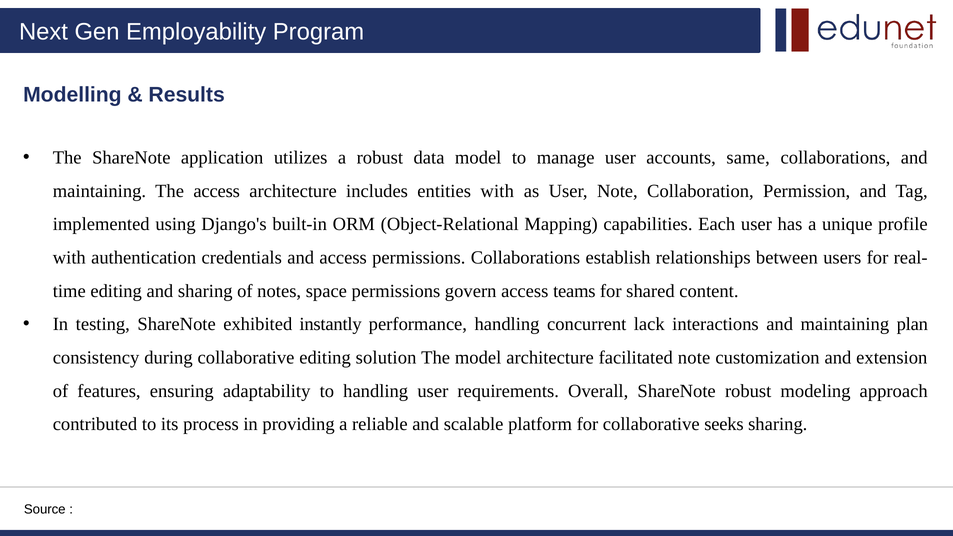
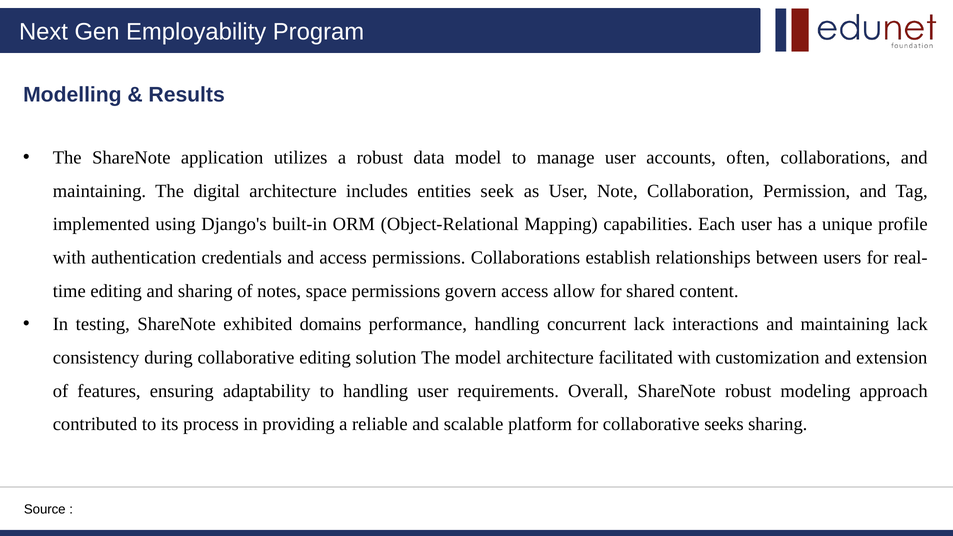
same: same -> often (748, 158)
The access: access -> digital (217, 191)
entities with: with -> seek (497, 191)
teams: teams -> allow (574, 291)
instantly: instantly -> domains (331, 324)
maintaining plan: plan -> lack (912, 324)
facilitated note: note -> with (694, 358)
